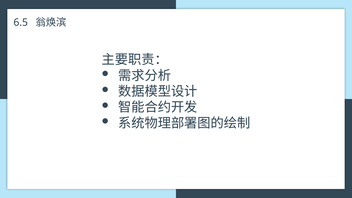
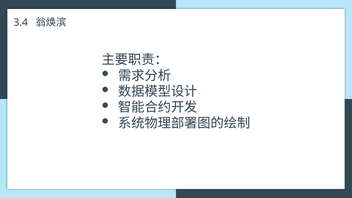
6.5: 6.5 -> 3.4 (21, 22)
